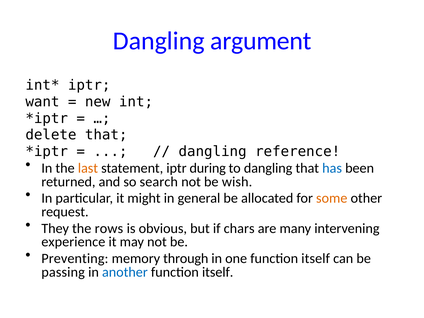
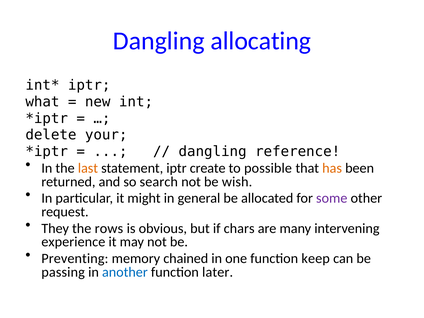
argument: argument -> allocating (261, 41)
want: want -> what (42, 102)
delete that: that -> your (106, 135)
during: during -> create (208, 168)
to dangling: dangling -> possible (268, 168)
has colour: blue -> orange (332, 168)
some colour: orange -> purple (332, 198)
through: through -> chained (186, 259)
one function itself: itself -> keep (316, 259)
itself: itself -> later (218, 272)
